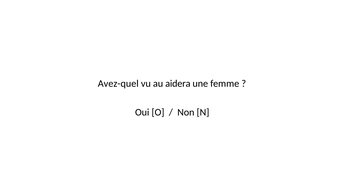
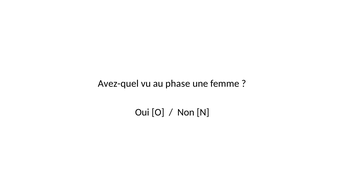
aidera: aidera -> phase (178, 84)
